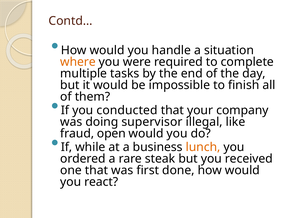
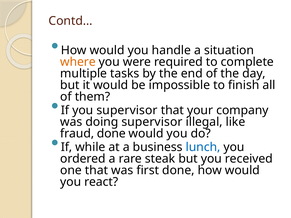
you conducted: conducted -> supervisor (127, 110)
fraud open: open -> done (111, 134)
lunch colour: orange -> blue (203, 147)
